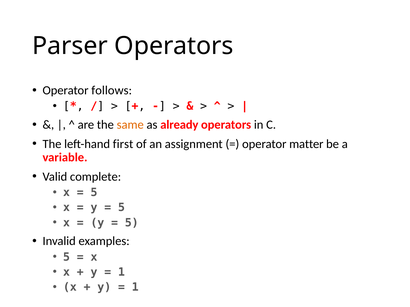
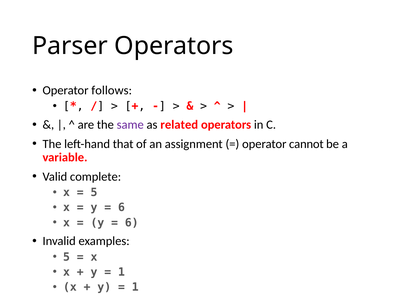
same colour: orange -> purple (130, 125)
already: already -> related (179, 125)
first: first -> that (123, 144)
matter: matter -> cannot (306, 144)
5: 5 -> 6 (121, 208)
5: 5 -> 6 (132, 223)
